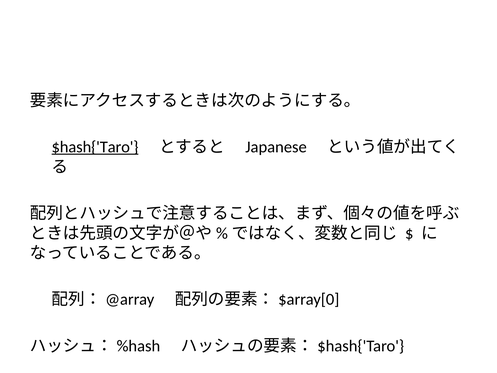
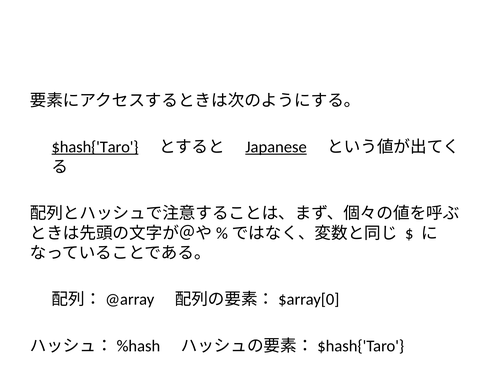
Japanese underline: none -> present (276, 147)
